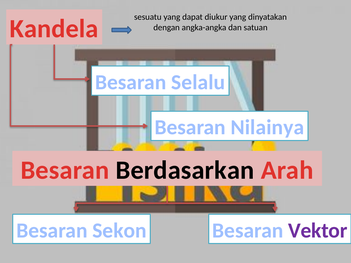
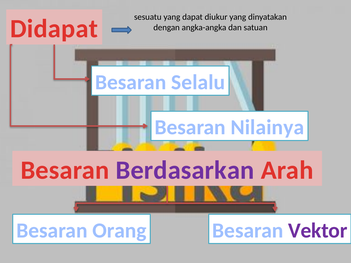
Kandela: Kandela -> Didapat (54, 29)
Berdasarkan colour: black -> purple (185, 170)
Sekon: Sekon -> Orang (120, 231)
